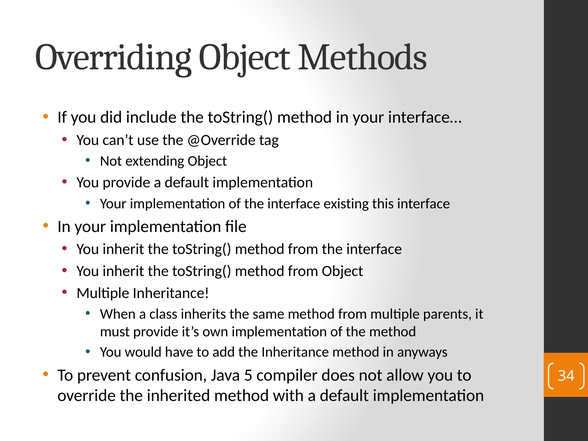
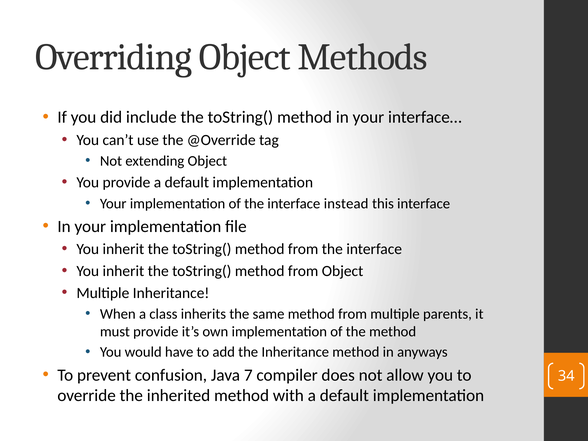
existing: existing -> instead (346, 204)
5: 5 -> 7 (248, 375)
